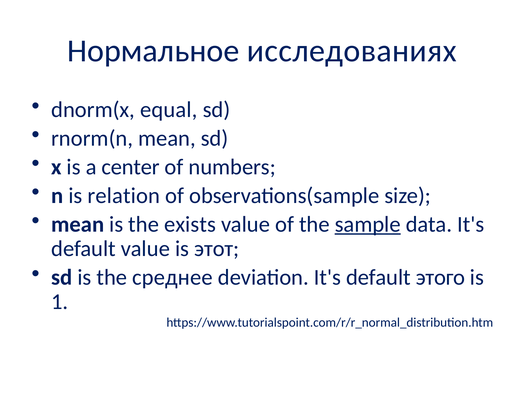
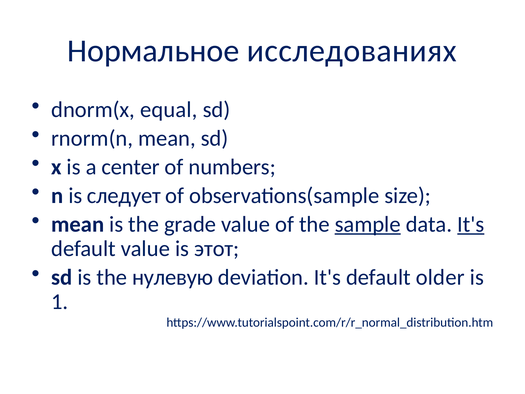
relation: relation -> следует (124, 196)
exists: exists -> grade (190, 224)
It's underline: none -> present (471, 224)
среднее: среднее -> нулевую (173, 277)
этого: этого -> older (440, 277)
